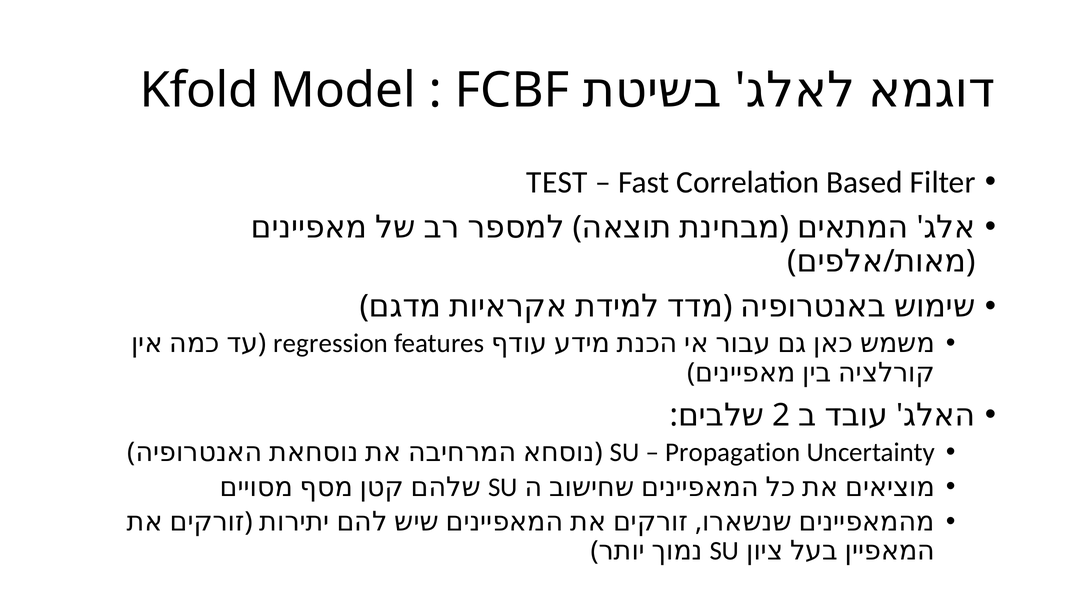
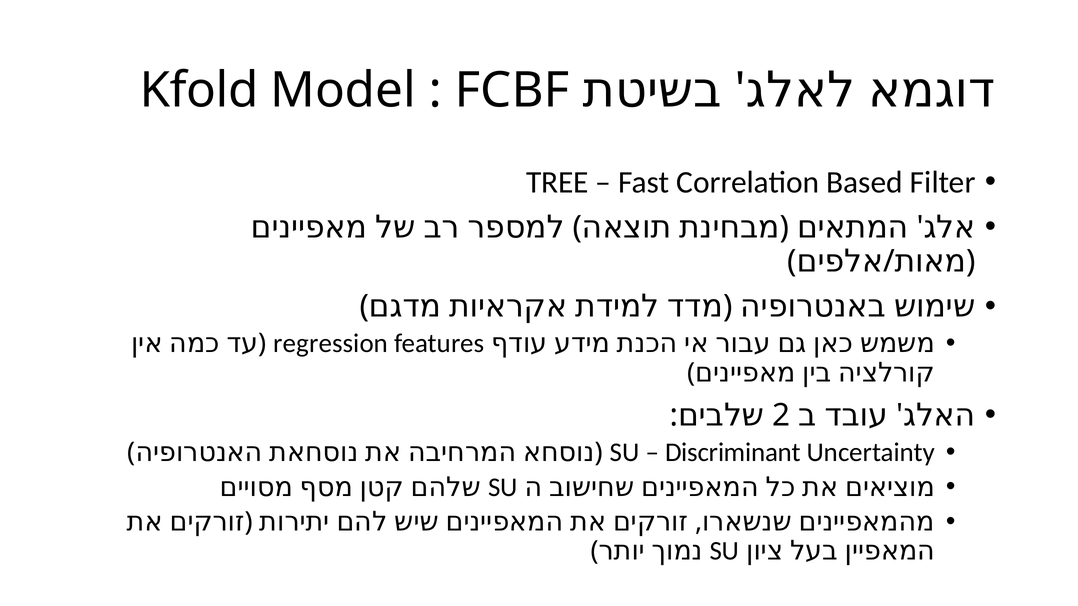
TEST: TEST -> TREE (557, 182)
Propagation: Propagation -> Discriminant (733, 453)
